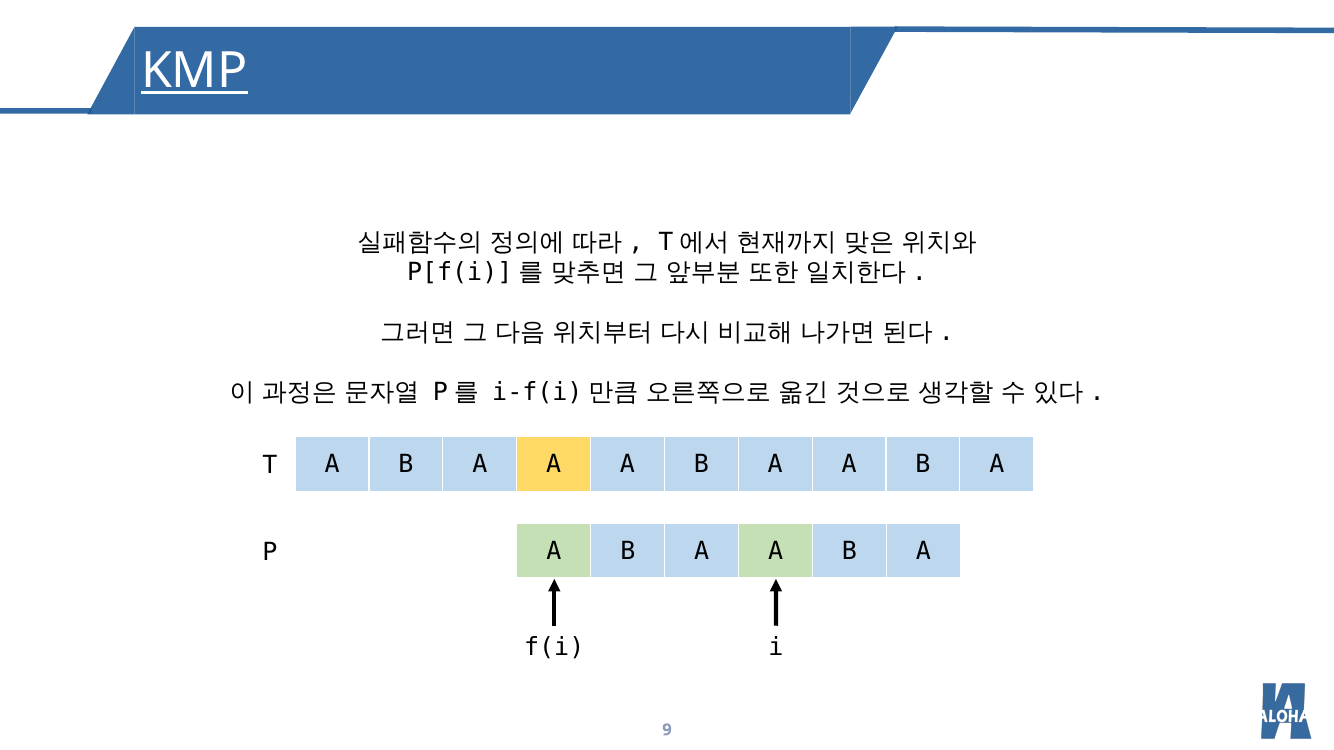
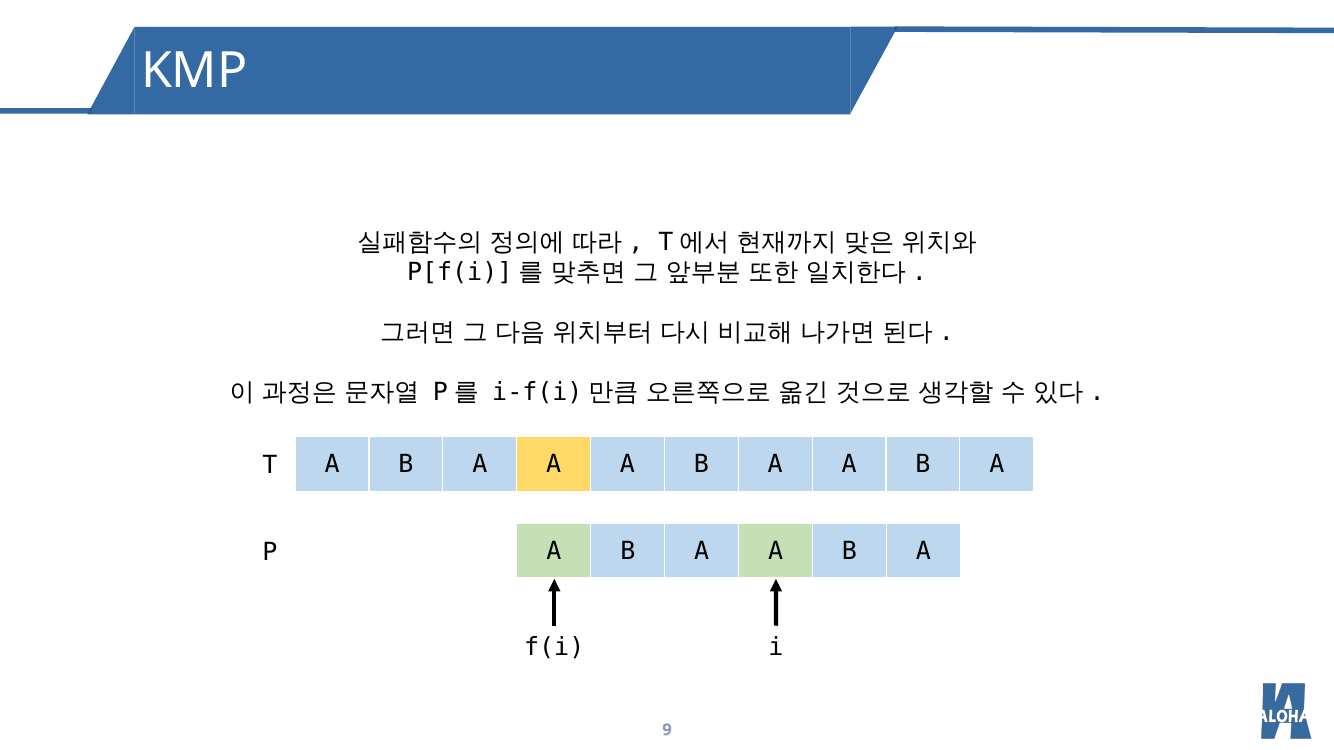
KMP underline: present -> none (194, 71)
